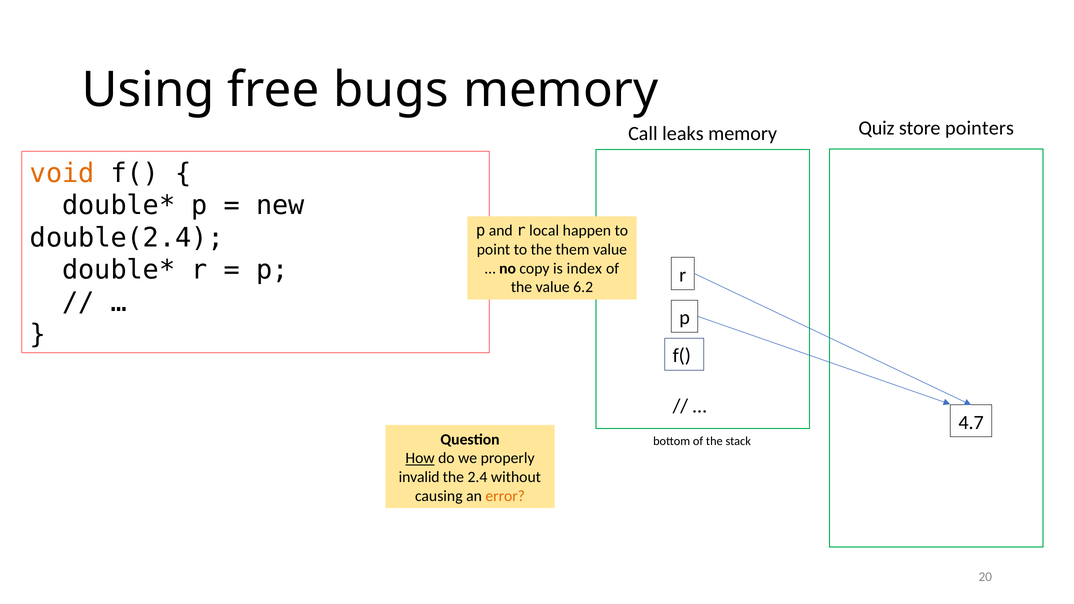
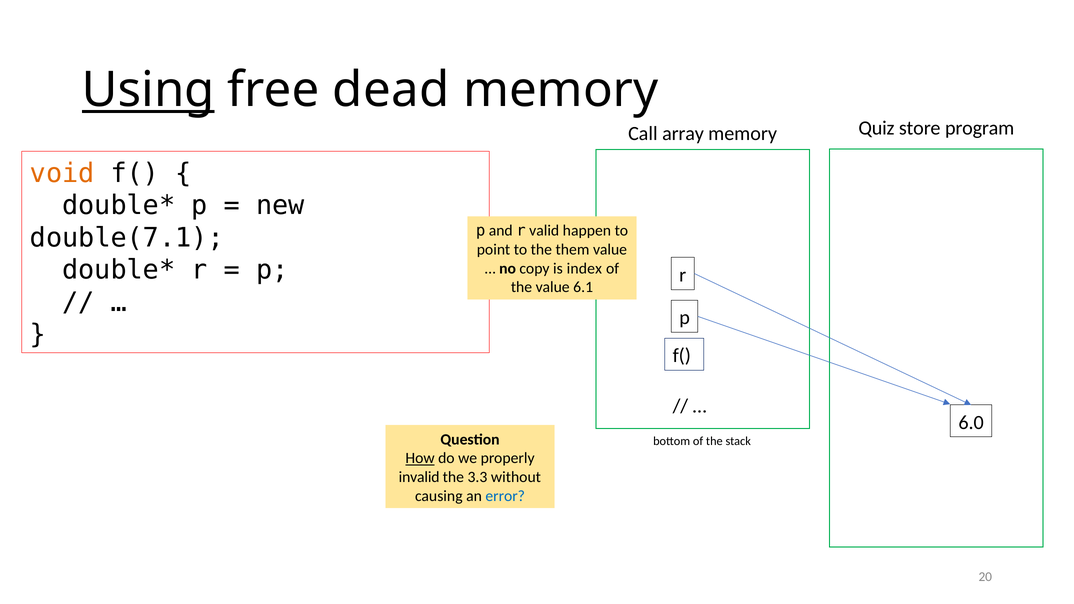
Using underline: none -> present (148, 90)
bugs: bugs -> dead (391, 90)
pointers: pointers -> program (980, 128)
leaks: leaks -> array (683, 134)
local: local -> valid (544, 231)
double(2.4: double(2.4 -> double(7.1 (127, 238)
6.2: 6.2 -> 6.1 (583, 287)
4.7: 4.7 -> 6.0 (971, 422)
2.4: 2.4 -> 3.3 (477, 477)
error colour: orange -> blue (505, 496)
